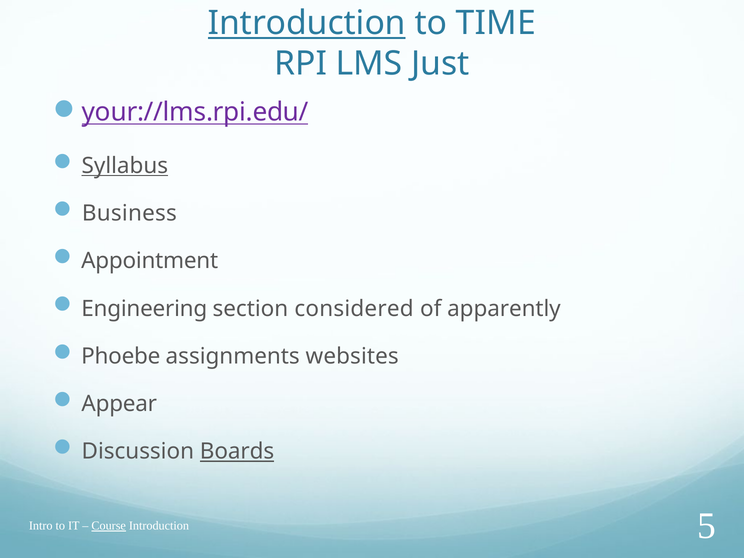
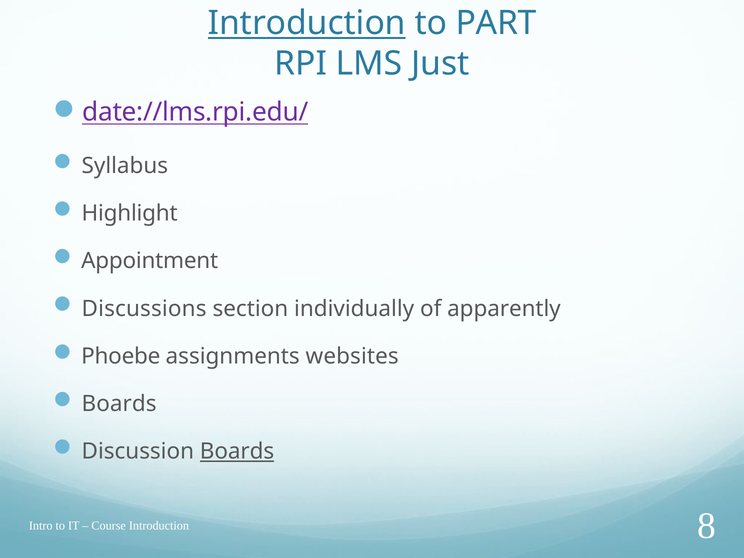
TIME: TIME -> PART (496, 23)
your://lms.rpi.edu/: your://lms.rpi.edu/ -> date://lms.rpi.edu/ (195, 112)
Syllabus underline: present -> none (125, 166)
Business: Business -> Highlight (130, 213)
Engineering: Engineering -> Discussions (144, 309)
considered: considered -> individually (354, 309)
Appear: Appear -> Boards (119, 404)
Course underline: present -> none (109, 526)
5: 5 -> 8 (707, 526)
